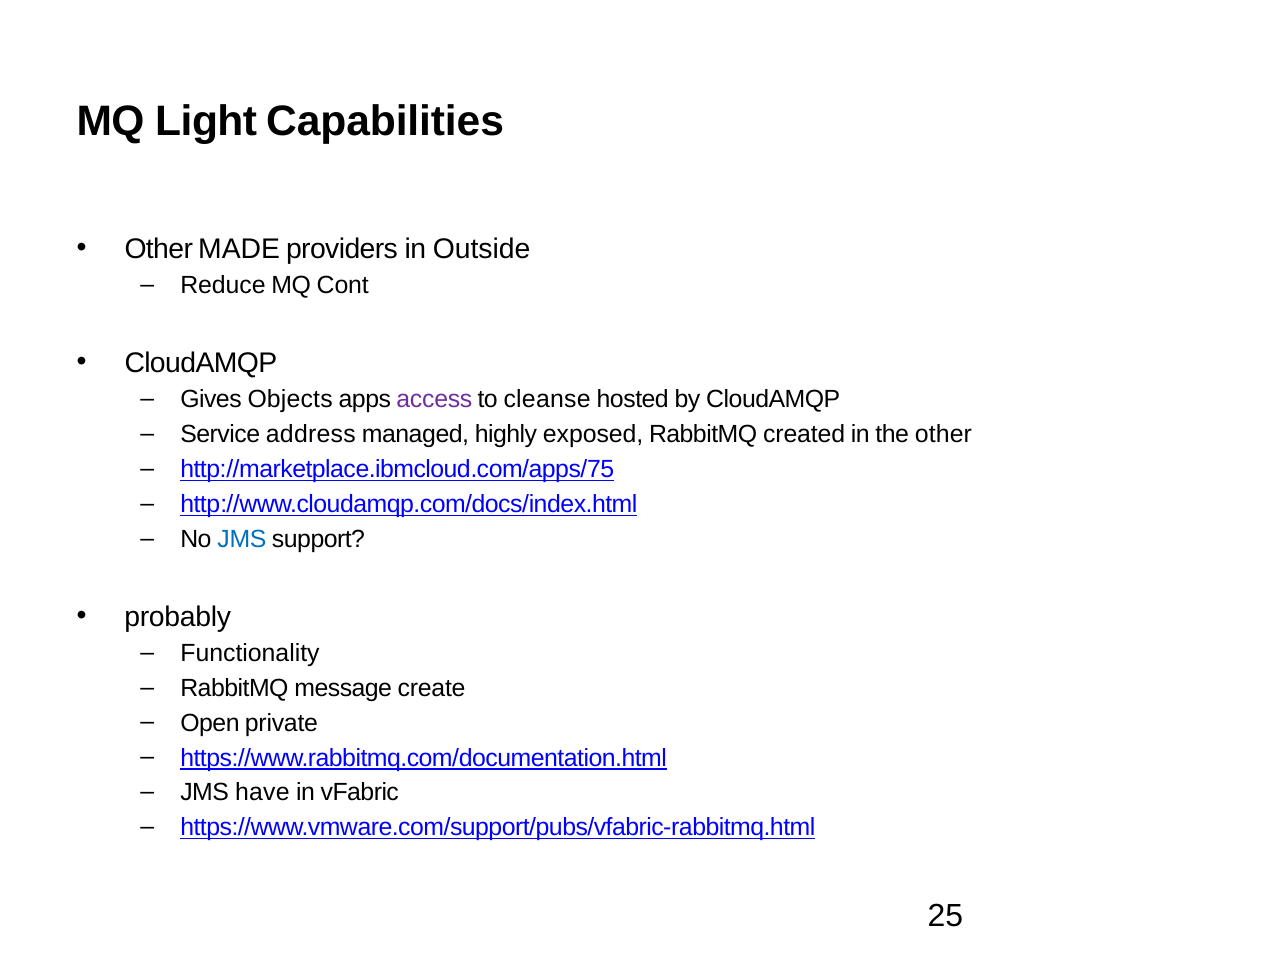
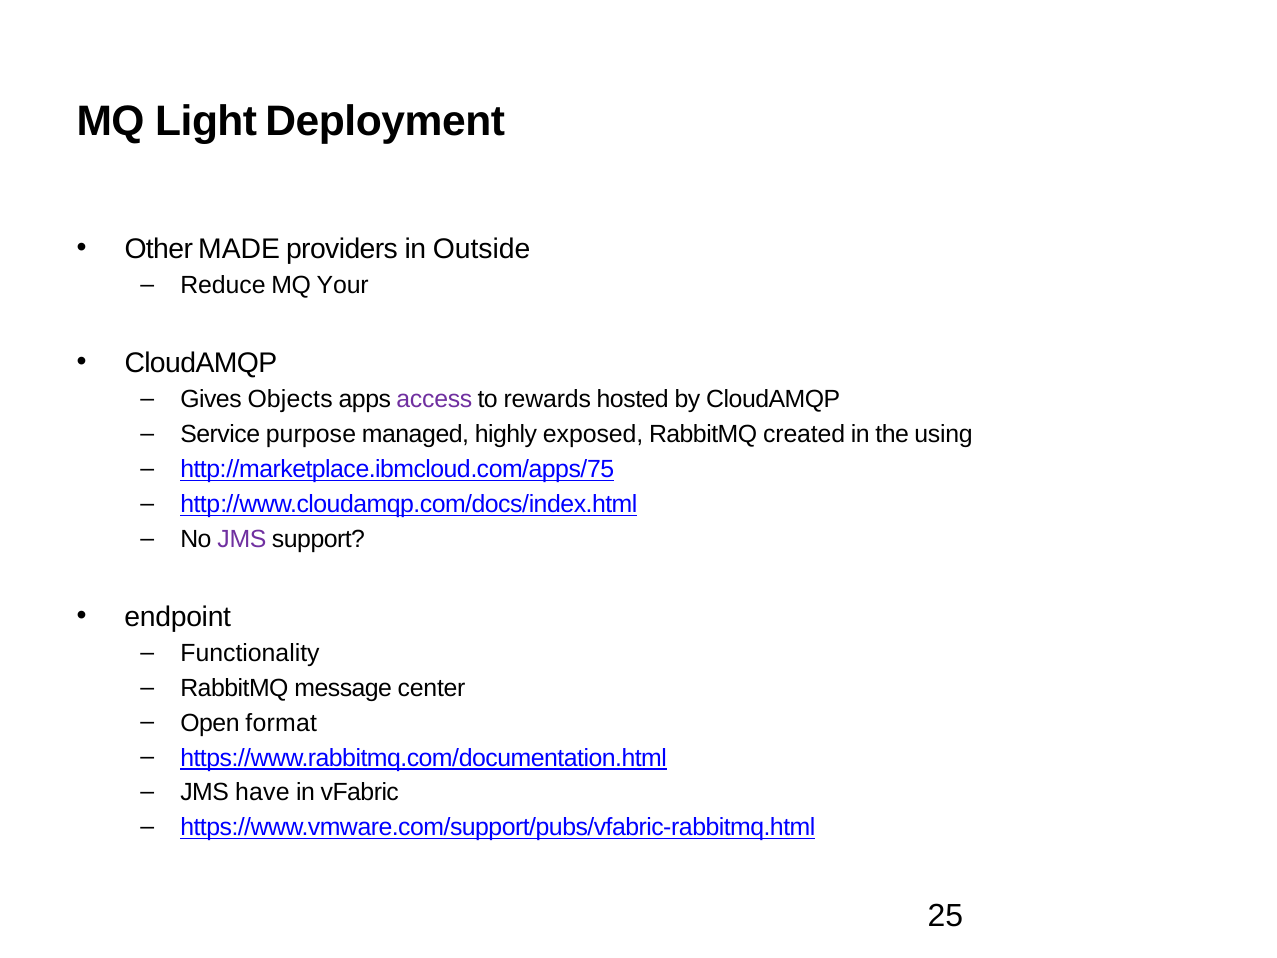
Capabilities: Capabilities -> Deployment (385, 121)
Cont: Cont -> Your (343, 286)
cleanse: cleanse -> rewards (547, 400)
address: address -> purpose (311, 435)
the other: other -> using (944, 435)
JMS colour: blue -> purple (242, 539)
probably: probably -> endpoint (178, 617)
create: create -> center (432, 688)
private: private -> format (281, 723)
